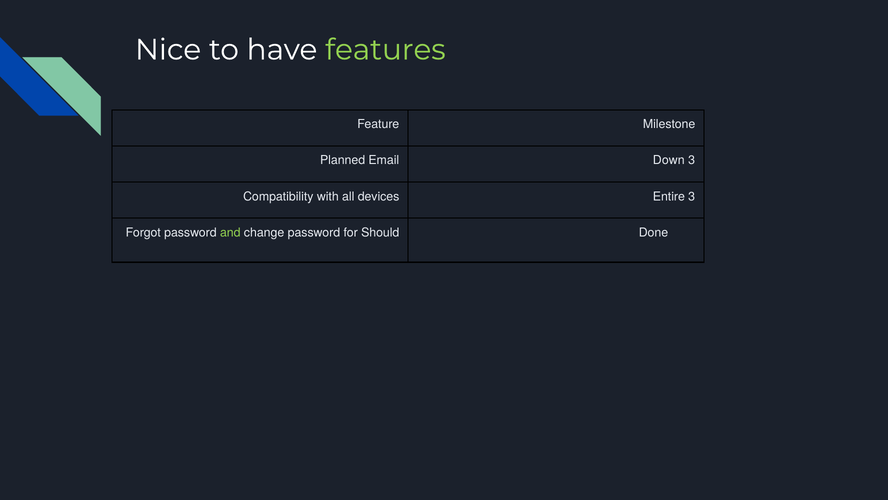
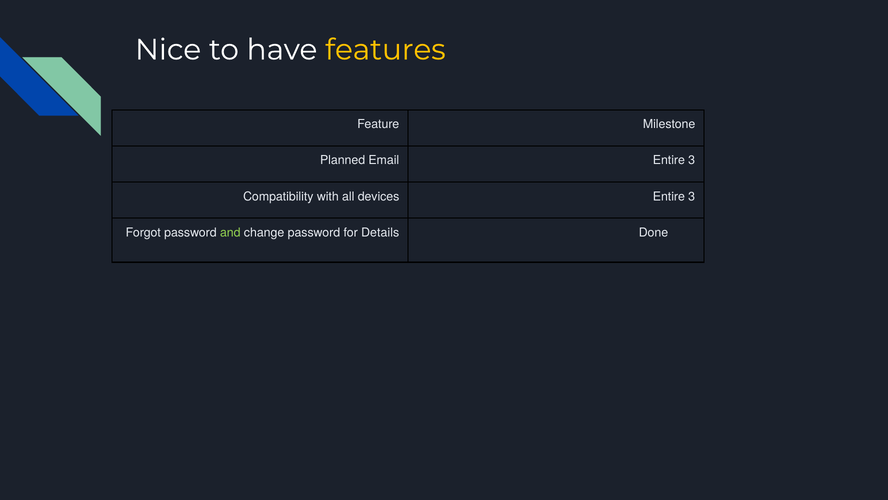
features colour: light green -> yellow (385, 50)
Email Down: Down -> Entire (669, 160)
Should: Should -> Details (380, 232)
